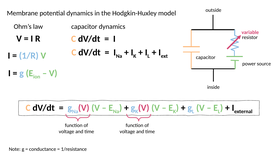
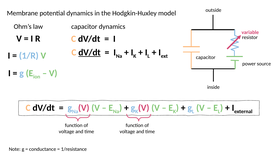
dV/dt underline: none -> present (89, 52)
